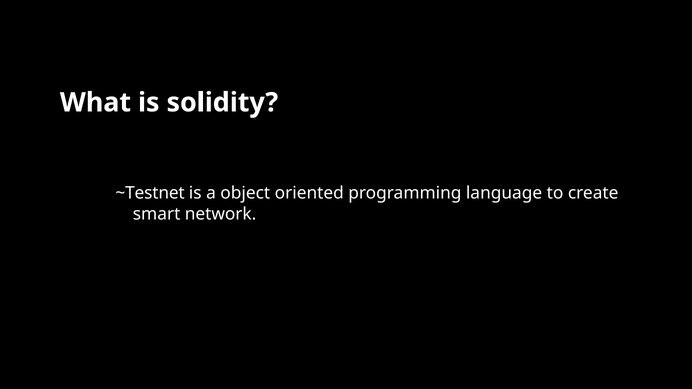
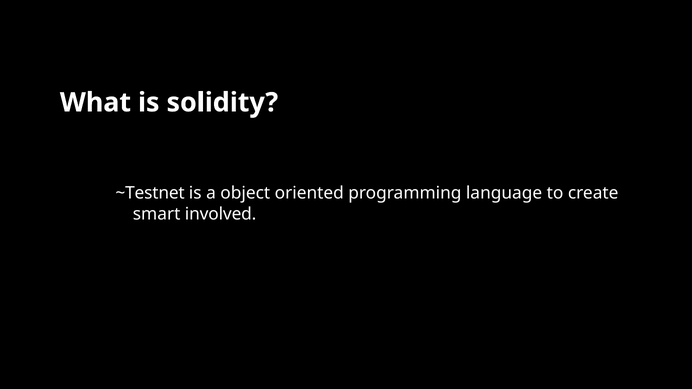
network: network -> involved (221, 214)
